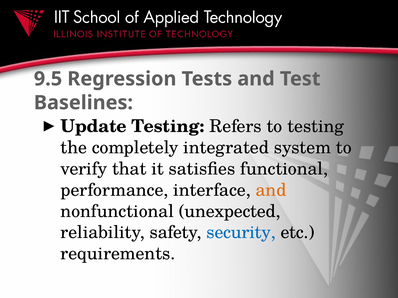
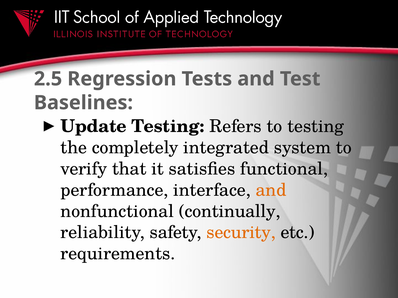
9.5: 9.5 -> 2.5 (48, 79)
unexpected: unexpected -> continually (230, 212)
security colour: blue -> orange (241, 233)
